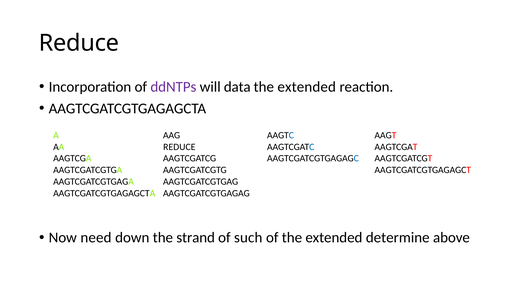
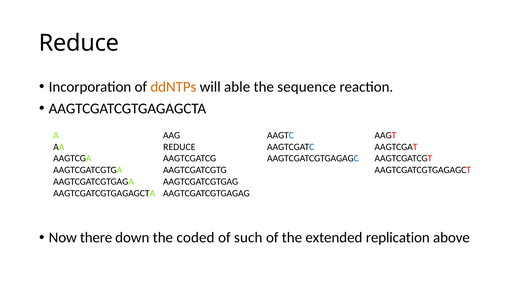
ddNTPs colour: purple -> orange (173, 87)
data: data -> able (237, 87)
extended: extended -> sequence (307, 87)
need: need -> there (96, 237)
strand: strand -> coded (196, 237)
determine: determine -> replication (398, 237)
